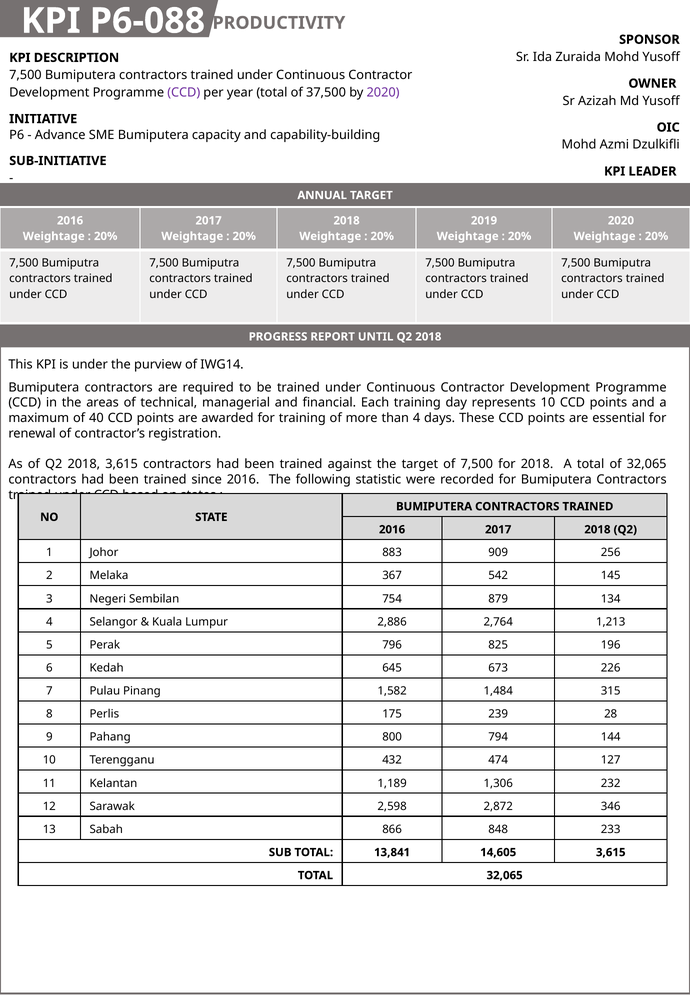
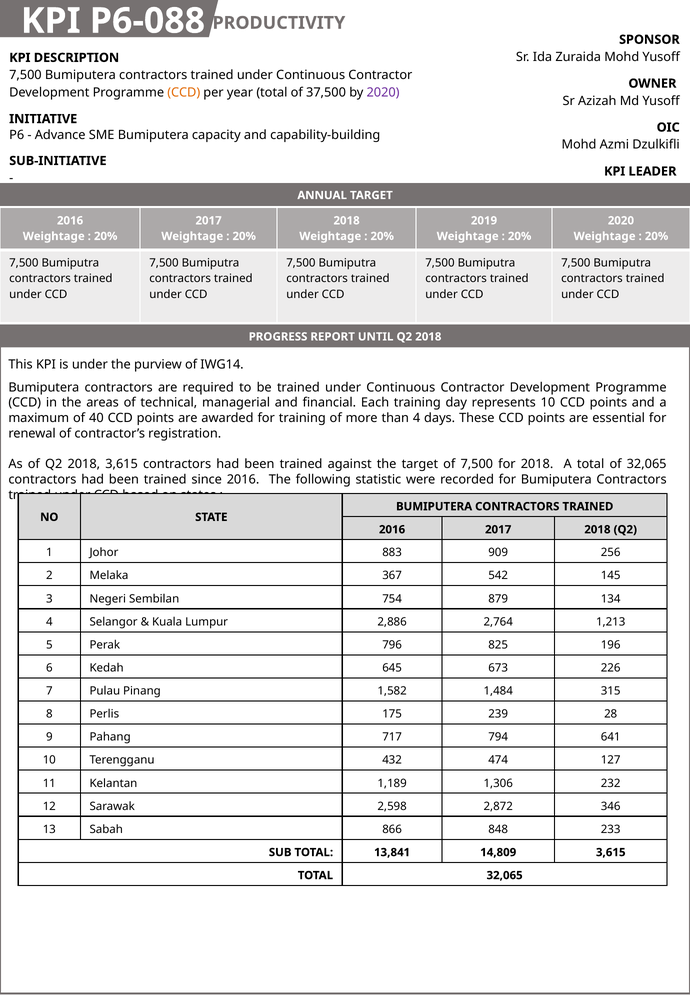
CCD colour: purple -> orange (184, 92)
800: 800 -> 717 (392, 738)
144: 144 -> 641 (611, 738)
14,605: 14,605 -> 14,809 (498, 853)
